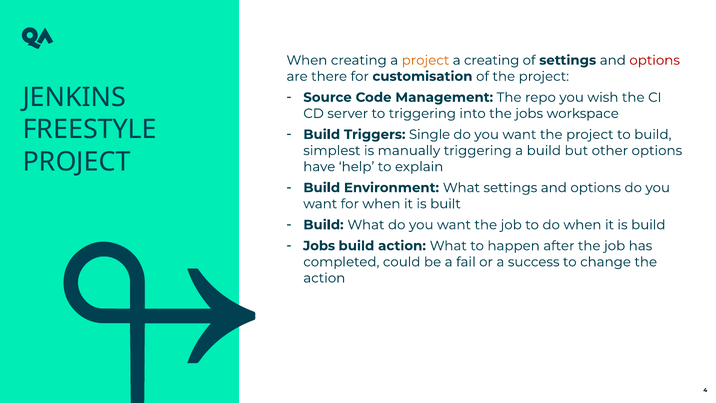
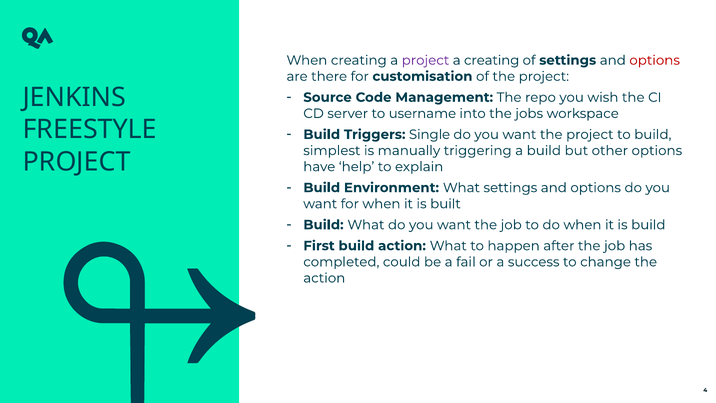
project colour: orange -> purple (425, 60)
to triggering: triggering -> username (422, 113)
Jobs: Jobs -> First (319, 246)
